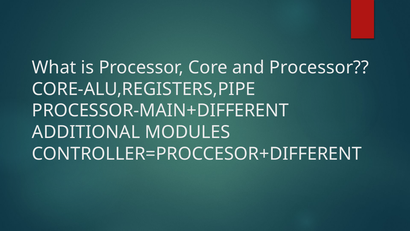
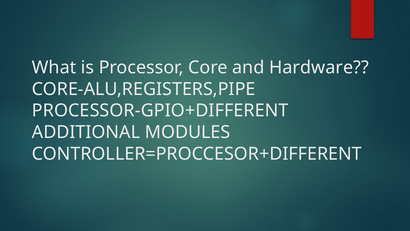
and Processor: Processor -> Hardware (319, 67)
PROCESSOR-MAIN+DIFFERENT: PROCESSOR-MAIN+DIFFERENT -> PROCESSOR-GPIO+DIFFERENT (160, 111)
